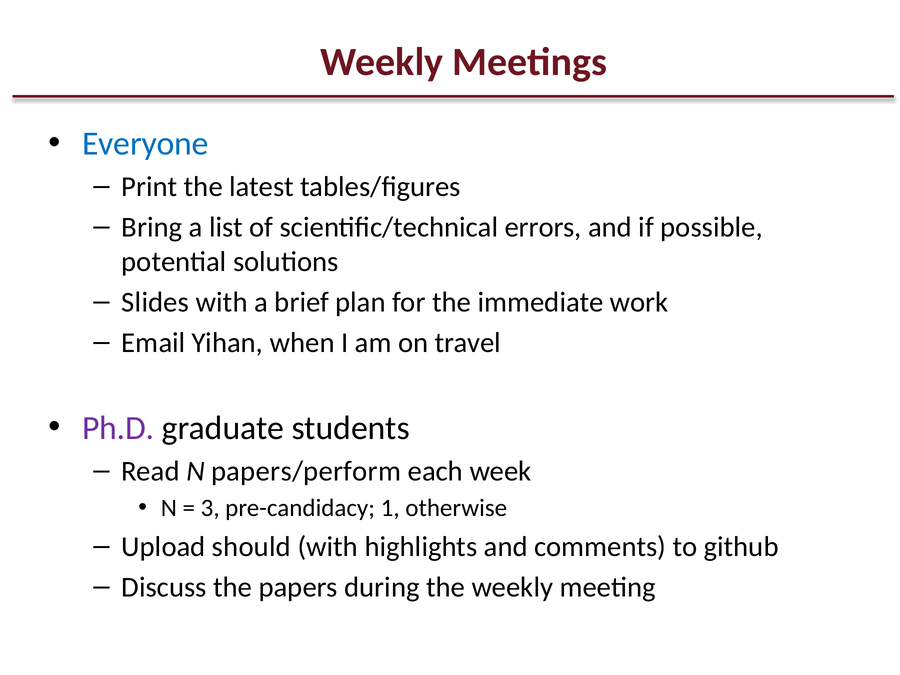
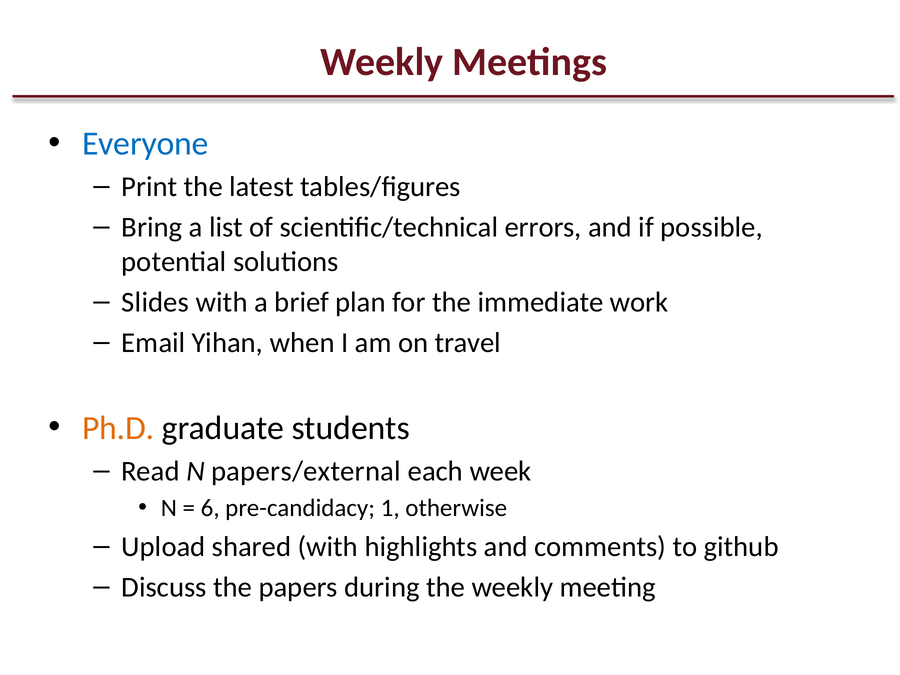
Ph.D colour: purple -> orange (118, 428)
papers/perform: papers/perform -> papers/external (306, 471)
3: 3 -> 6 (210, 508)
should: should -> shared (252, 547)
